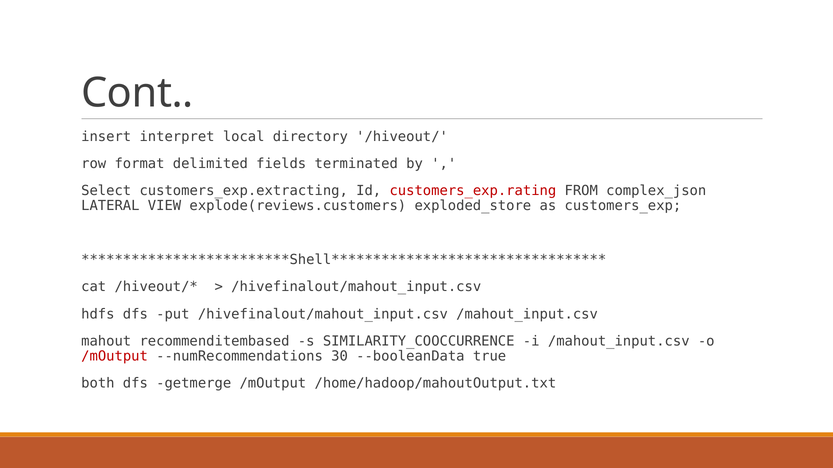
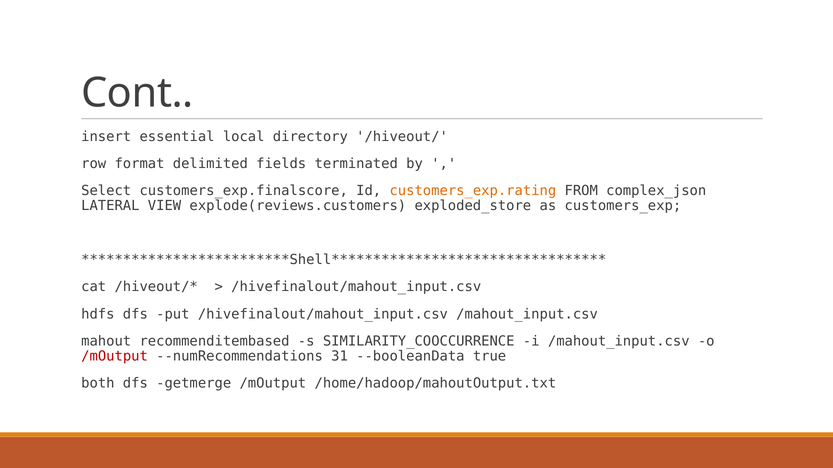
interpret: interpret -> essential (177, 137)
customers_exp.extracting: customers_exp.extracting -> customers_exp.finalscore (244, 191)
customers_exp.rating colour: red -> orange (473, 191)
30: 30 -> 31 (340, 356)
